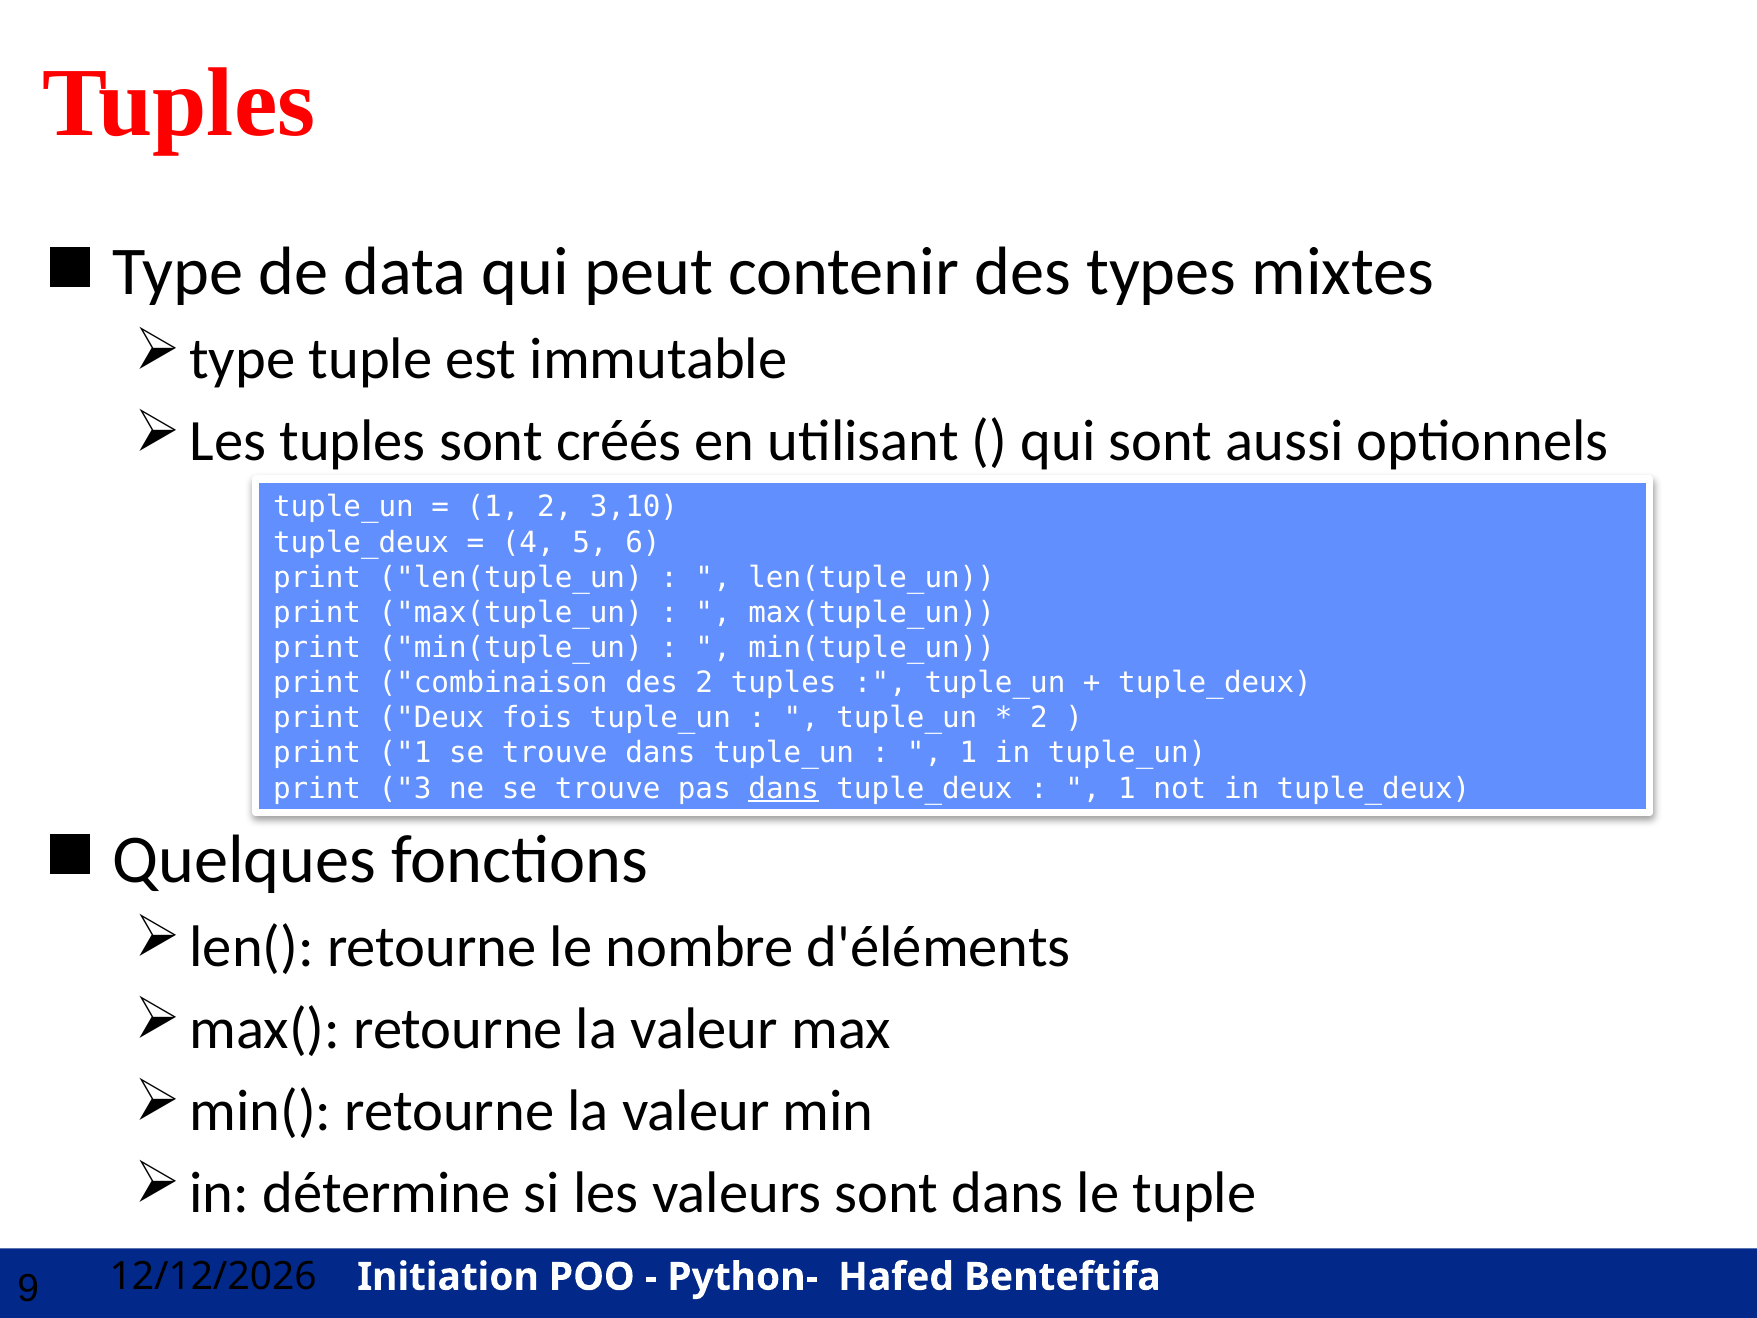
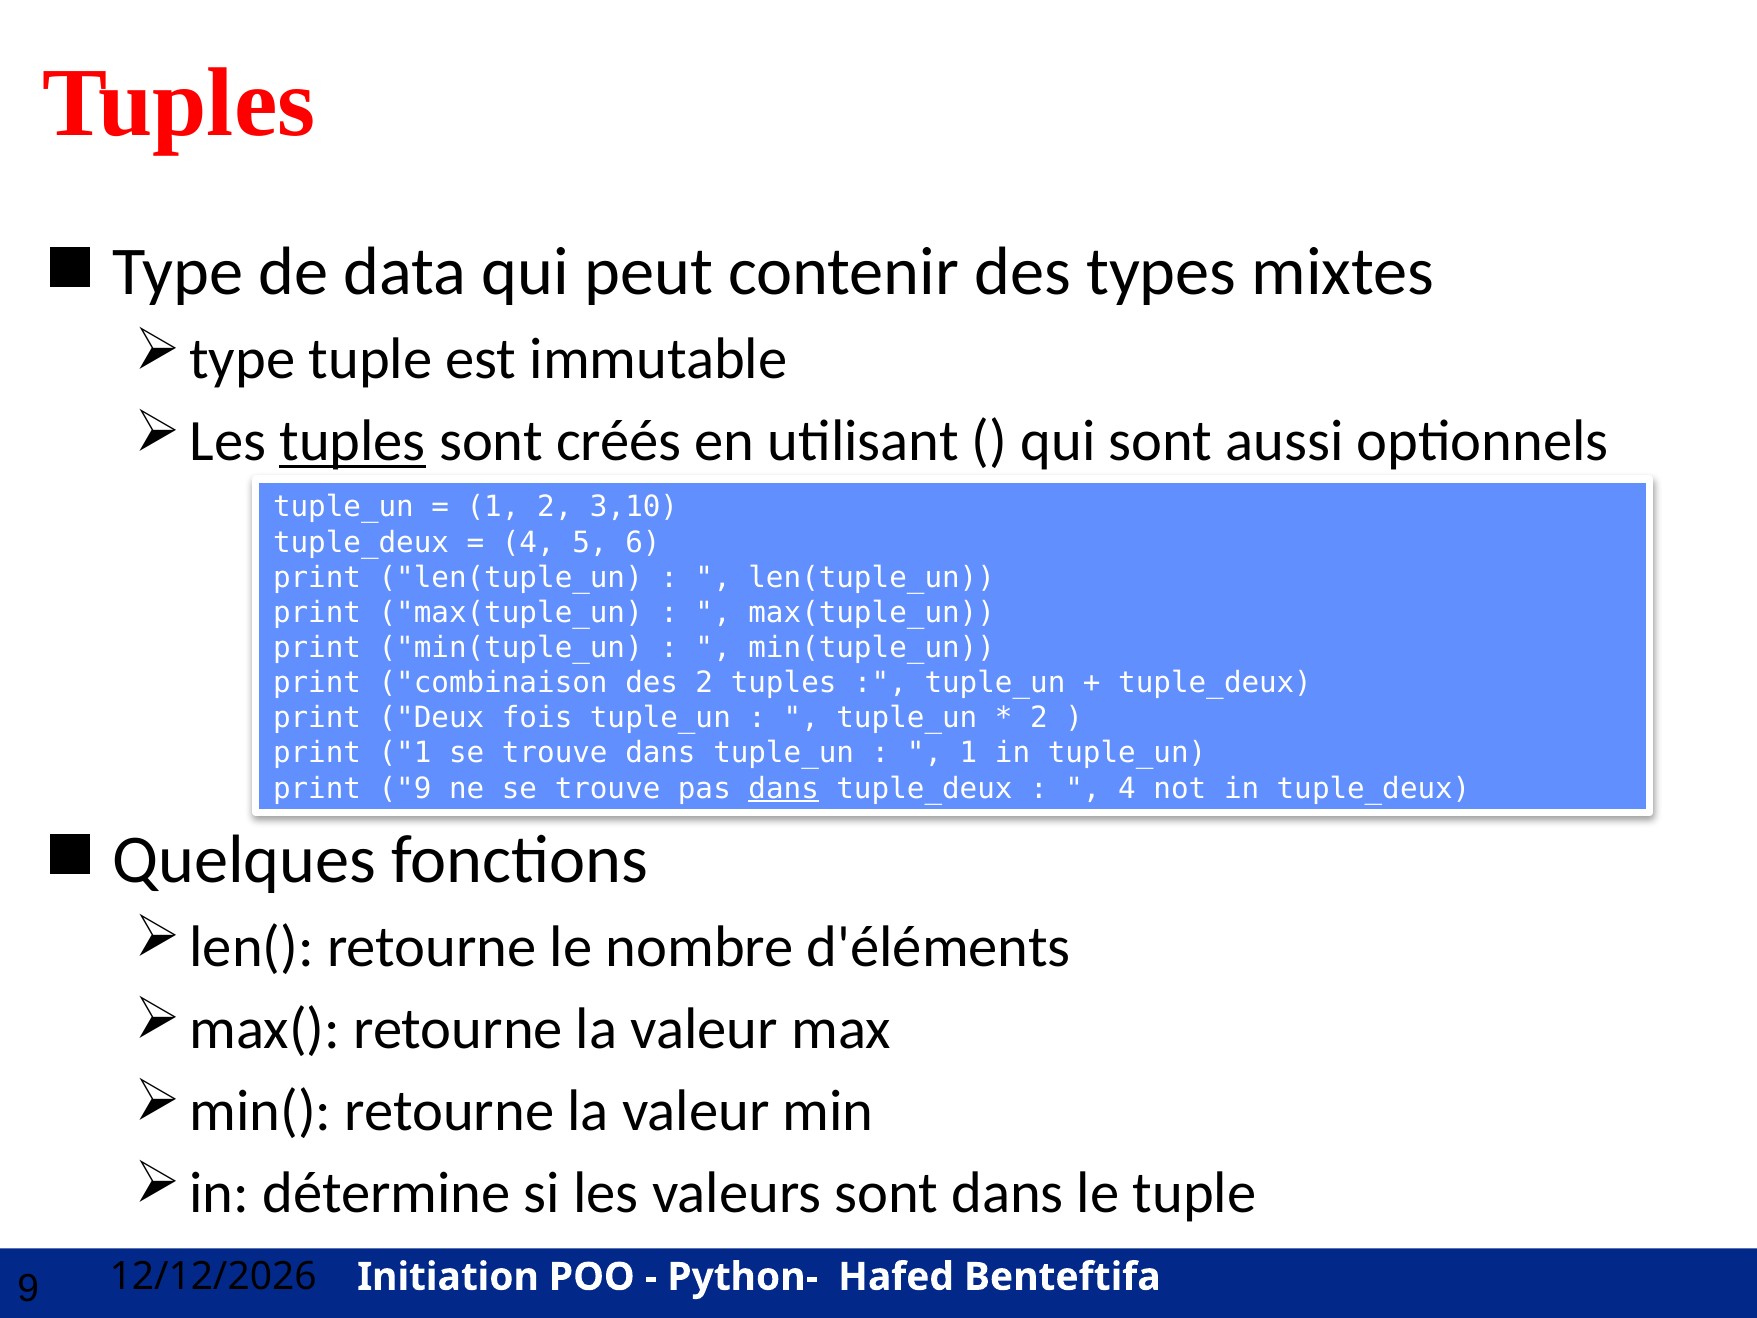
tuples underline: none -> present (353, 441)
print 3: 3 -> 9 (405, 788)
1: 1 -> 4 (1127, 788)
